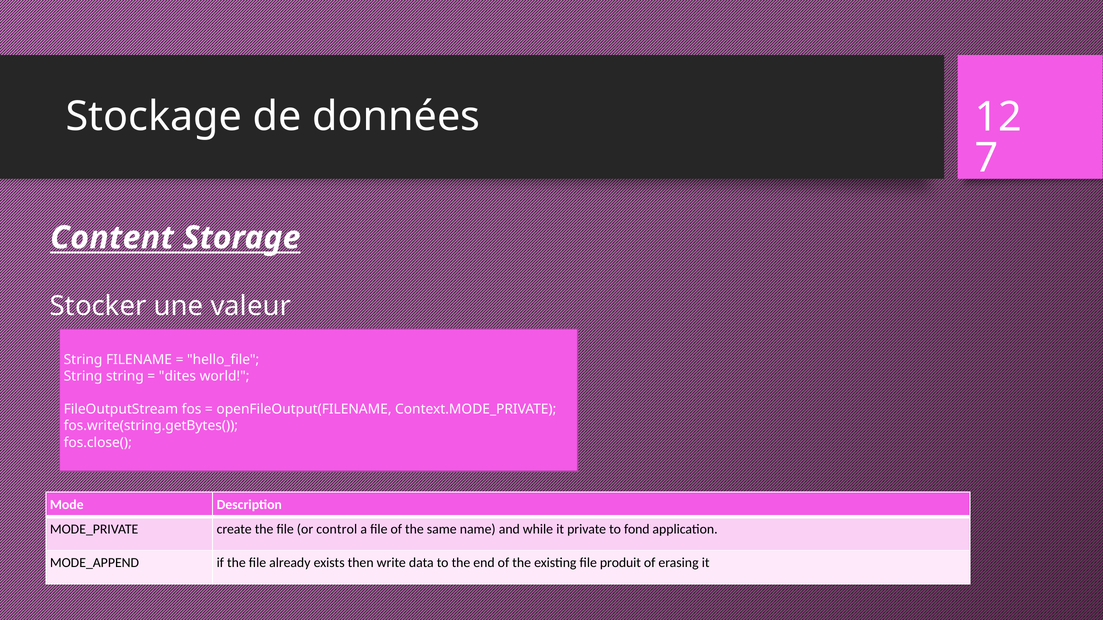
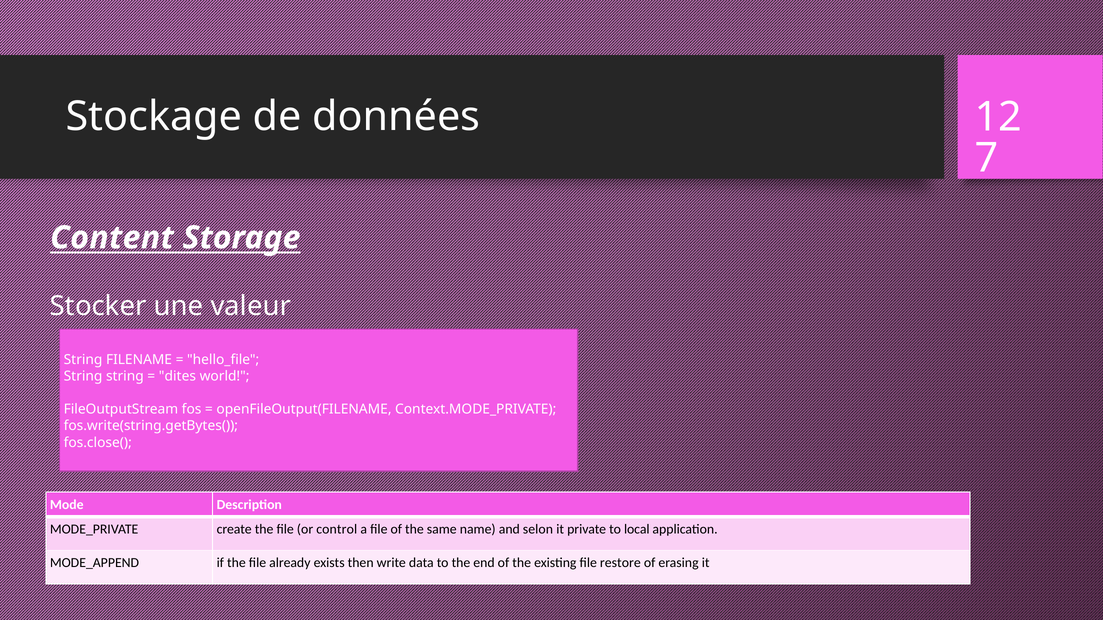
while: while -> selon (538, 530)
fond: fond -> local (637, 530)
produit: produit -> restore (620, 563)
